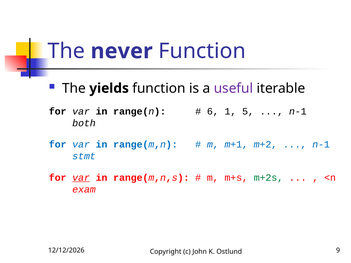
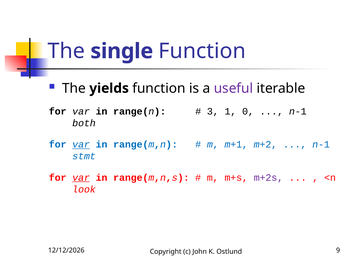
never: never -> single (122, 51)
6: 6 -> 3 (213, 111)
5: 5 -> 0 (248, 111)
var underline: none -> present (81, 145)
m+2s colour: green -> purple (268, 178)
exam: exam -> look (84, 190)
